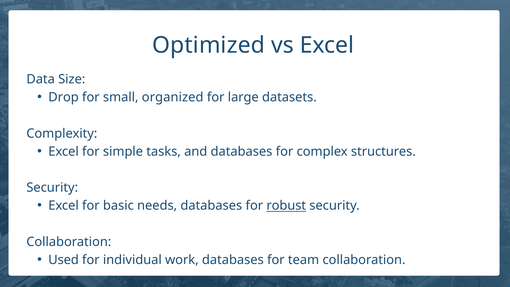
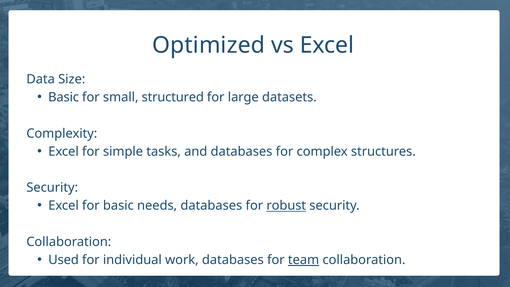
Drop: Drop -> Basic (64, 97)
organized: organized -> structured (173, 97)
team underline: none -> present (304, 260)
